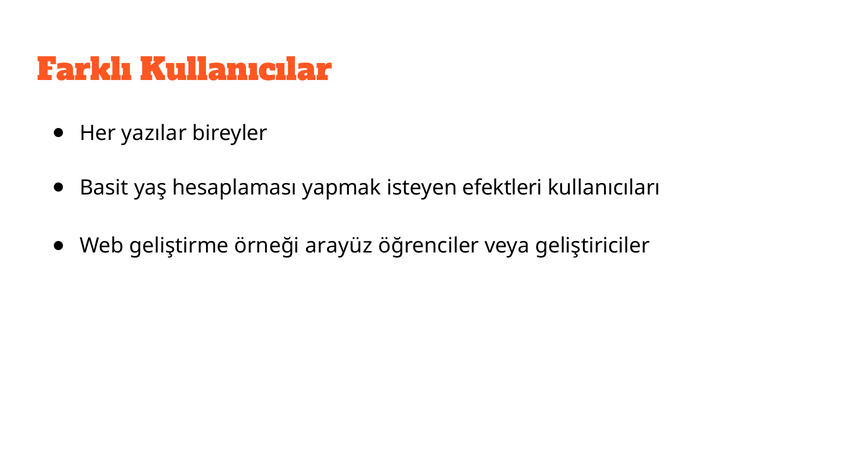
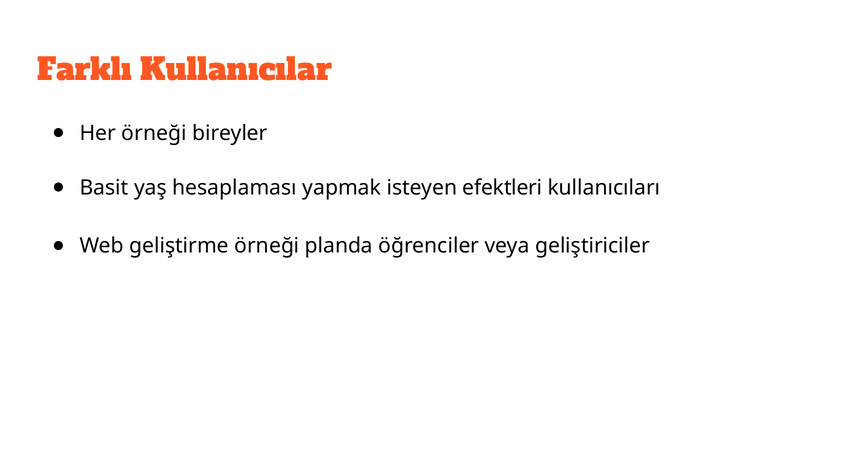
Her yazılar: yazılar -> örneği (154, 133)
arayüz: arayüz -> planda (339, 246)
